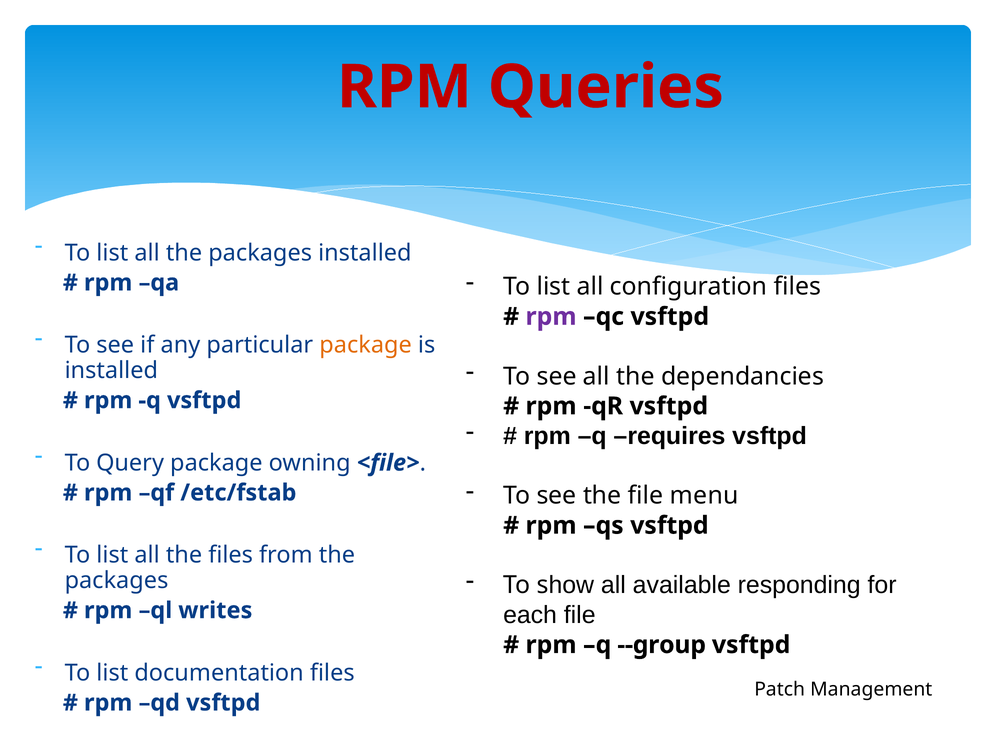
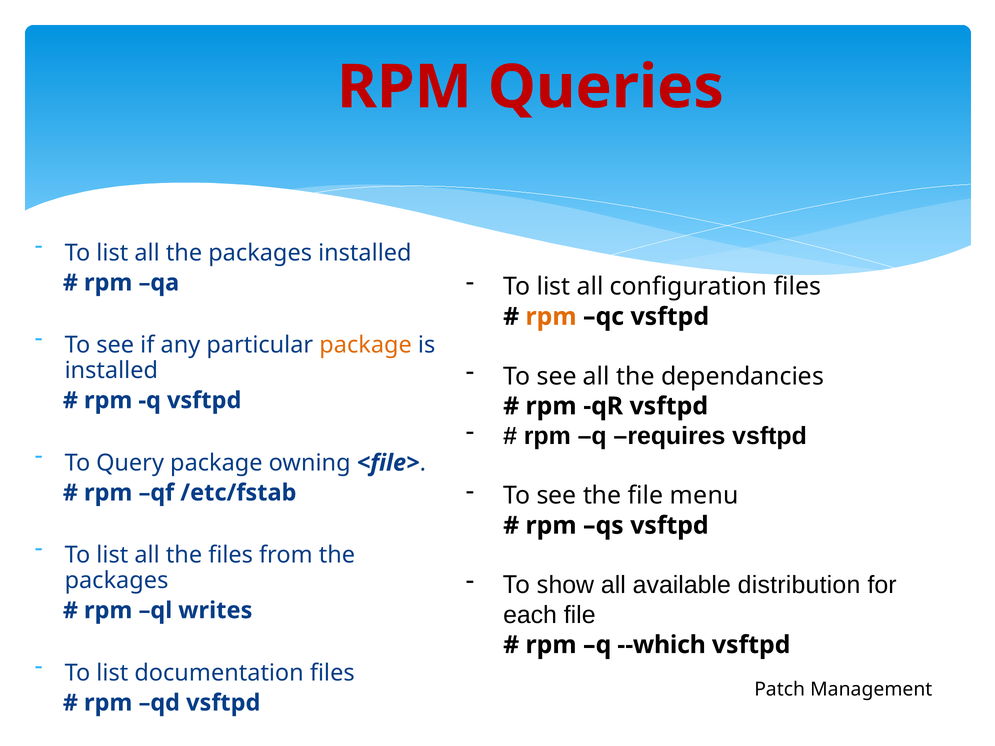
rpm colour: purple -> orange (551, 317)
responding: responding -> distribution (799, 585)
--group: --group -> --which (662, 645)
